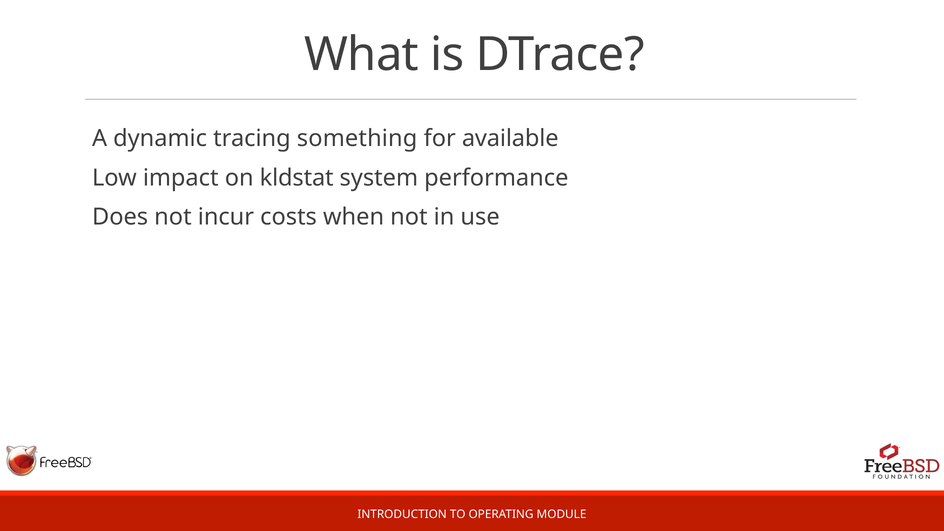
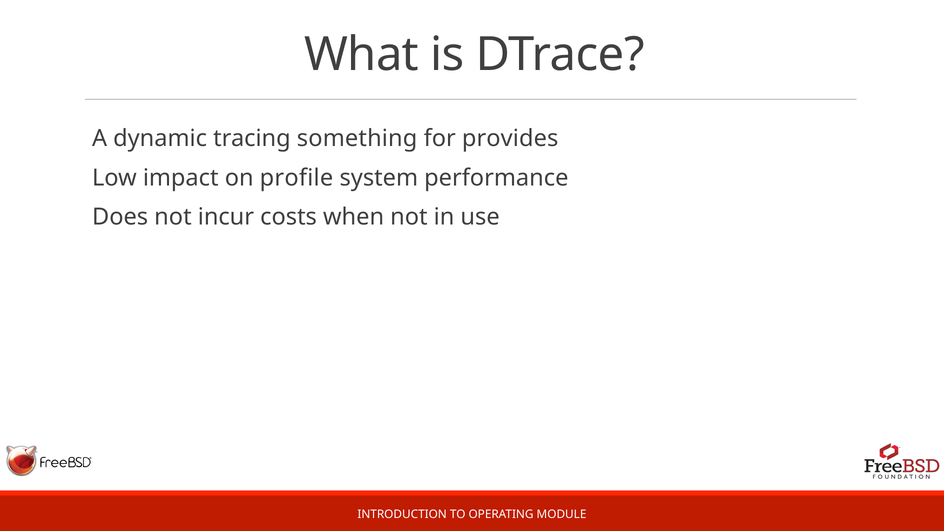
available: available -> provides (510, 139)
kldstat: kldstat -> profile (296, 178)
